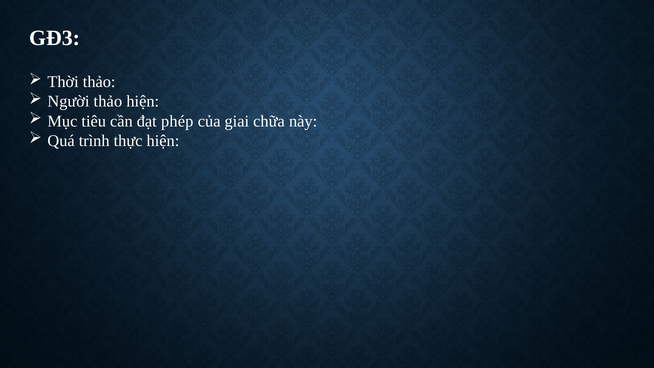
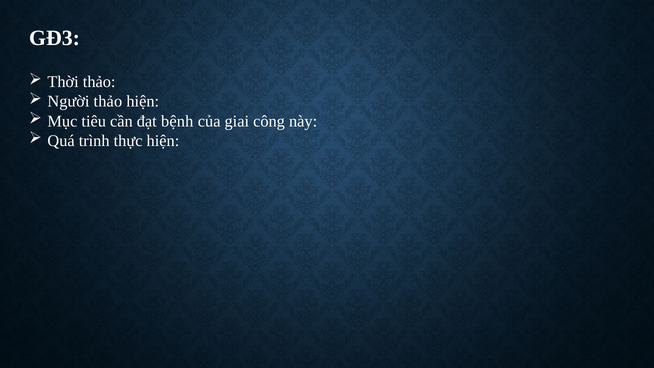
phép: phép -> bệnh (177, 121)
chữa: chữa -> công (269, 121)
